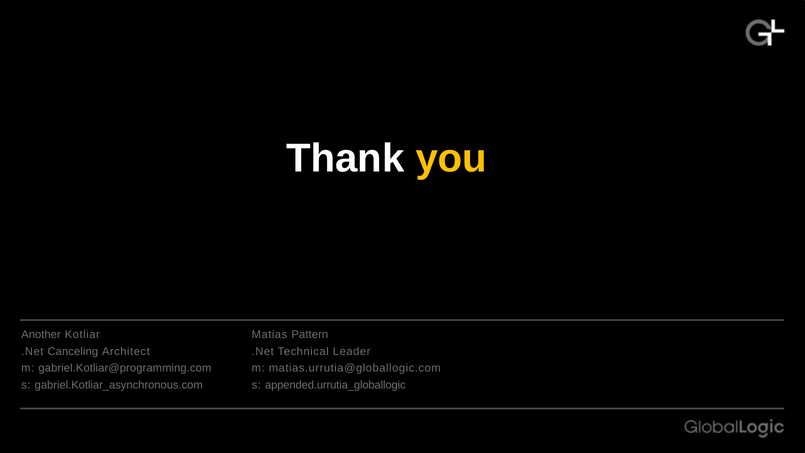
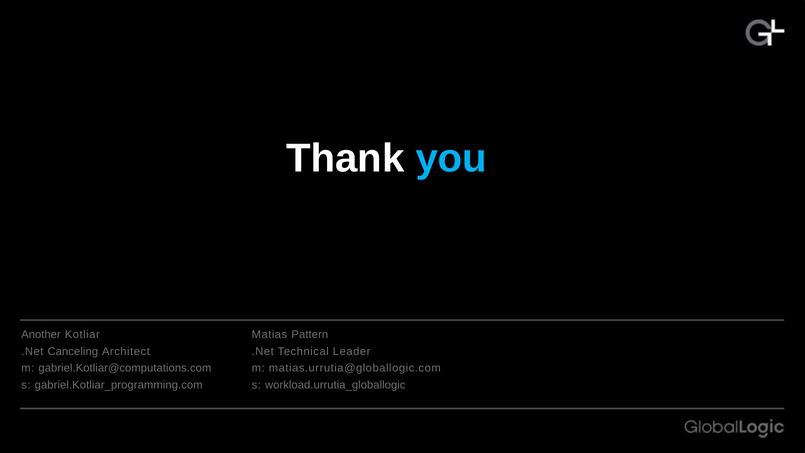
you colour: yellow -> light blue (451, 159)
gabriel.Kotliar@programming.com: gabriel.Kotliar@programming.com -> gabriel.Kotliar@computations.com (125, 368)
gabriel.Kotliar_asynchronous.com: gabriel.Kotliar_asynchronous.com -> gabriel.Kotliar_programming.com (119, 385)
appended.urrutia_globallogic: appended.urrutia_globallogic -> workload.urrutia_globallogic (335, 385)
